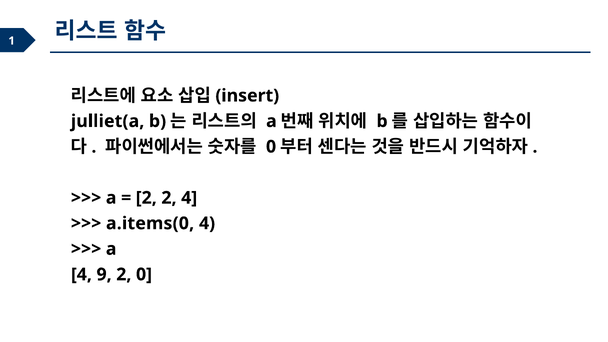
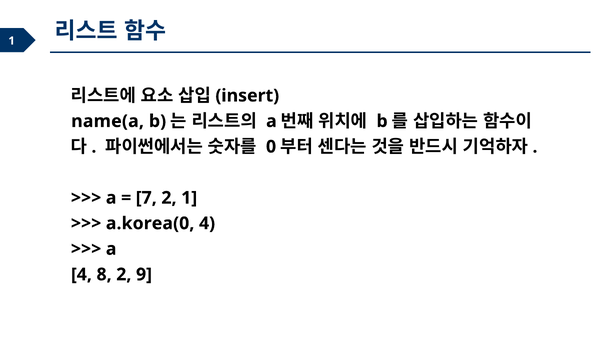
julliet(a: julliet(a -> name(a (108, 121)
2: 2 -> 7 (146, 198)
2 4: 4 -> 1 (189, 198)
a.items(0: a.items(0 -> a.korea(0 (150, 223)
9: 9 -> 8 (104, 274)
2 0: 0 -> 9 (144, 274)
